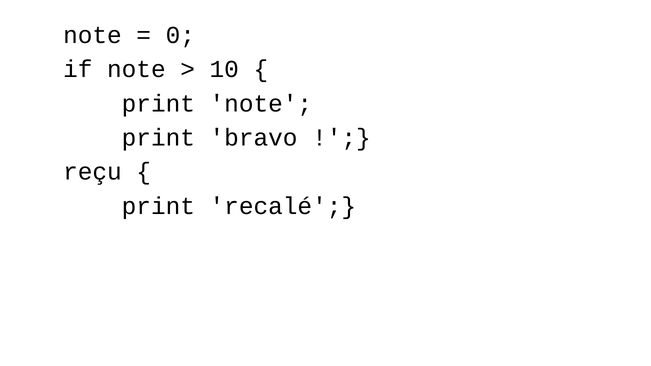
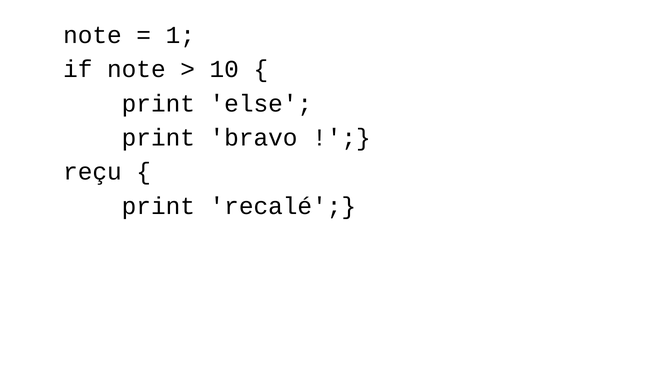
0: 0 -> 1 (180, 35)
print note: note -> else (261, 104)
